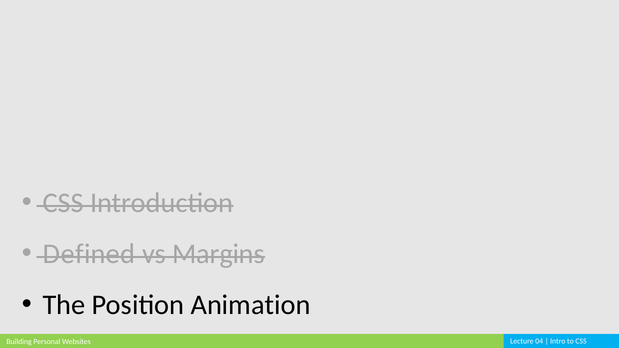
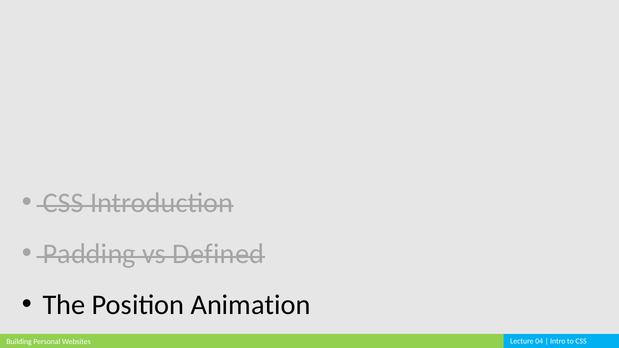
Defined: Defined -> Padding (89, 254)
Margins: Margins -> Defined (218, 254)
